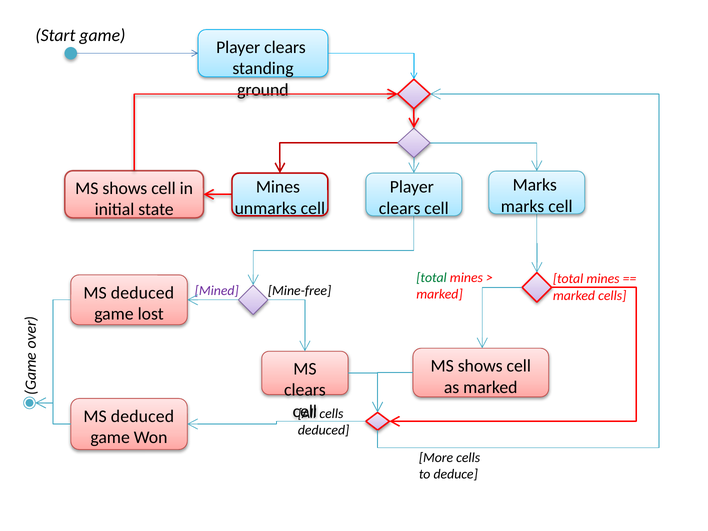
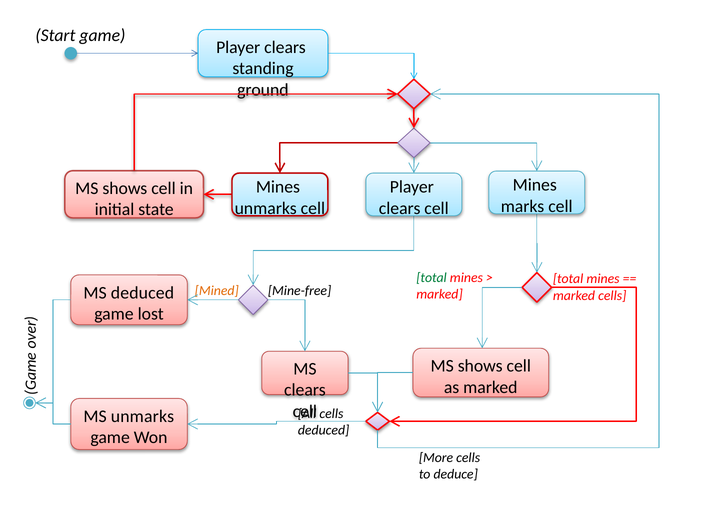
Marks: Marks -> Mines (535, 185)
Mined colour: purple -> orange (217, 291)
deduced: deduced -> unmarks (142, 416)
